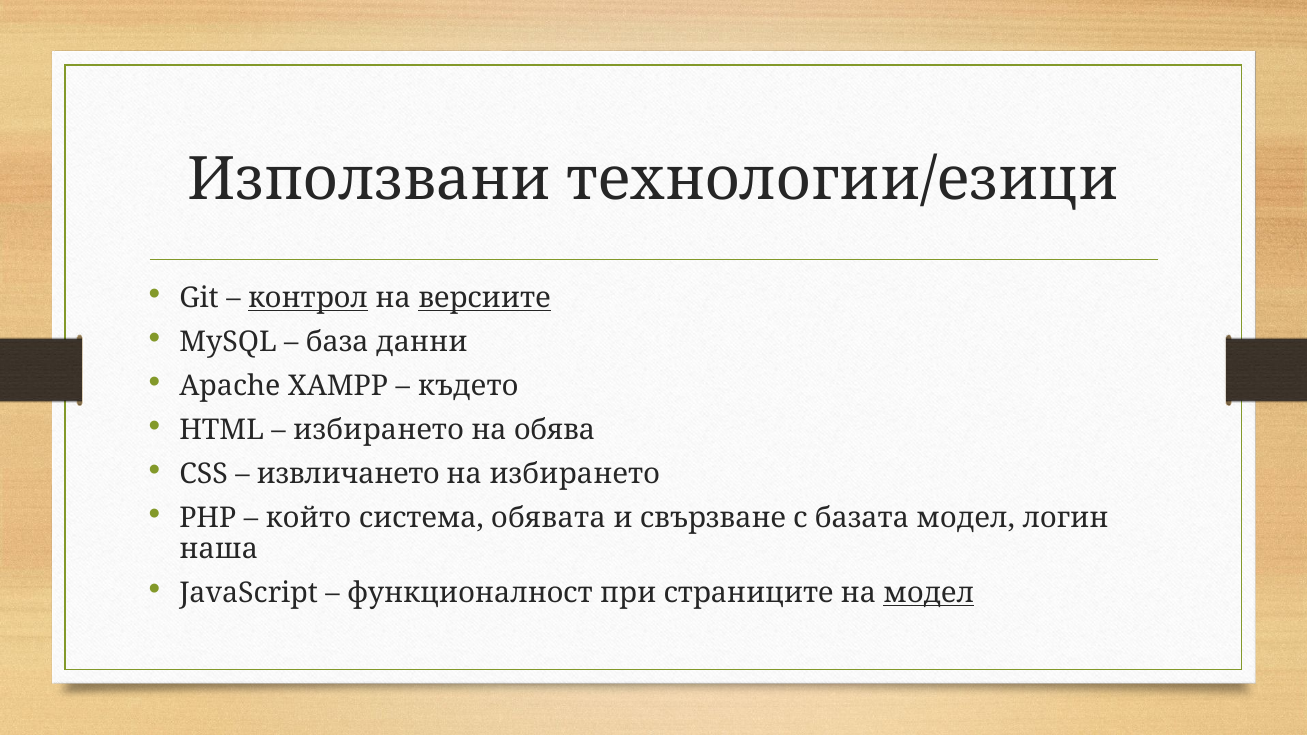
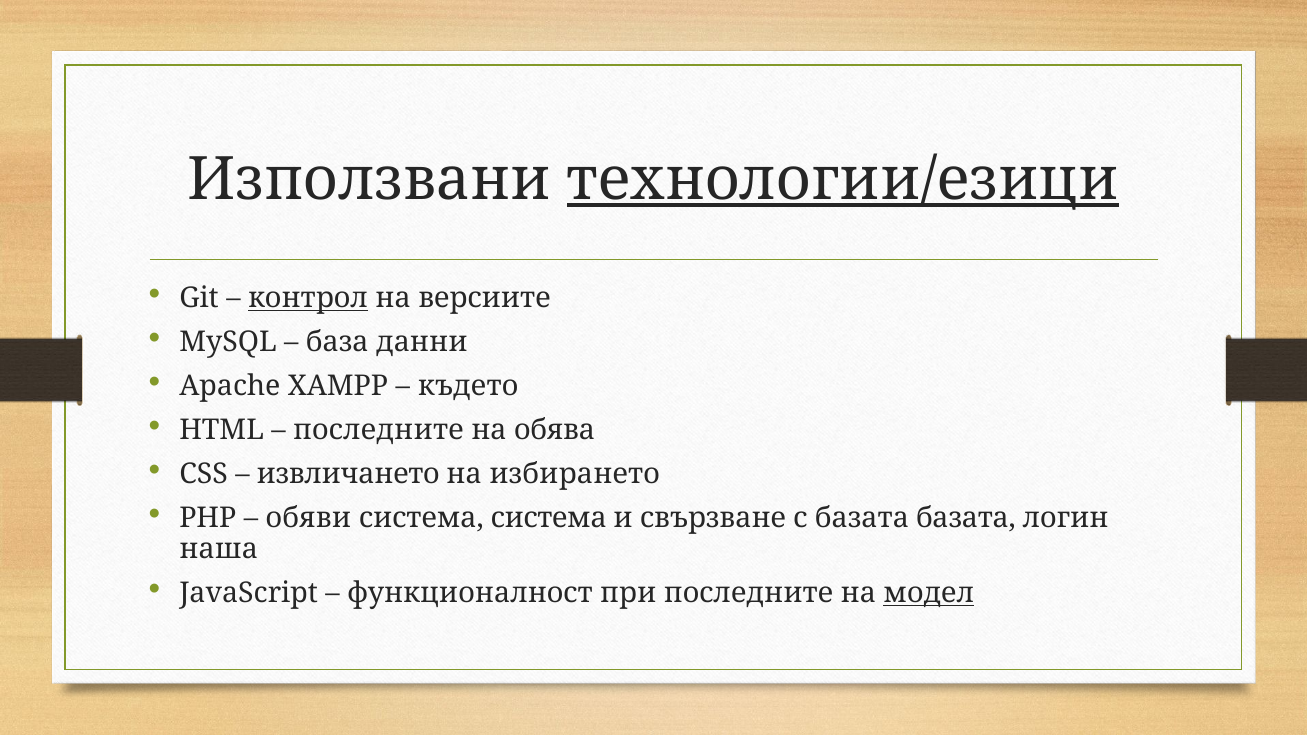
технологии/езици underline: none -> present (843, 179)
версиите underline: present -> none (484, 298)
избирането: избирането -> последните (378, 430)
който: който -> обяви (308, 519)
система обявата: обявата -> система (549, 519)
базата модел: модел -> базата (966, 519)
при страниците: страниците -> последните (749, 593)
